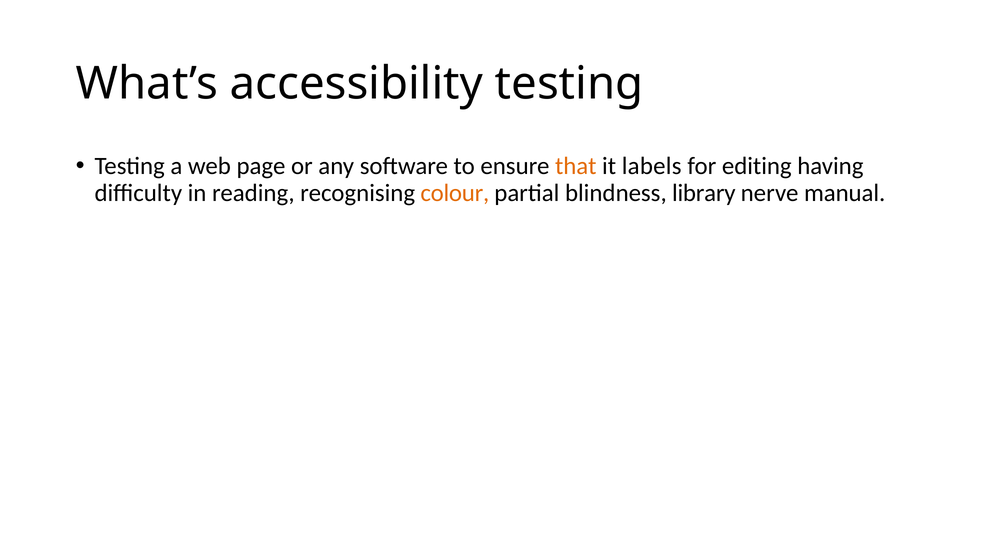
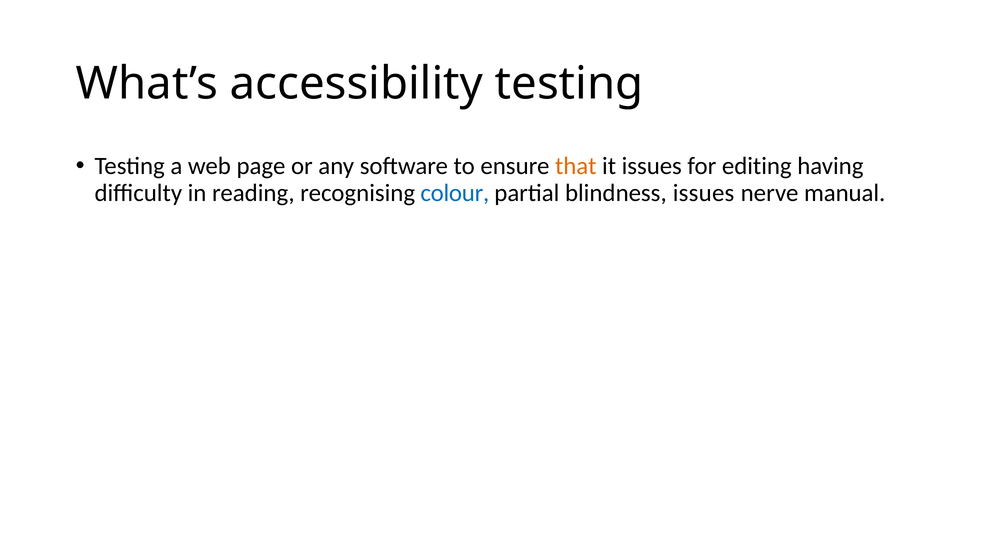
it labels: labels -> issues (652, 166)
colour colour: orange -> blue (455, 193)
blindness library: library -> issues (704, 193)
